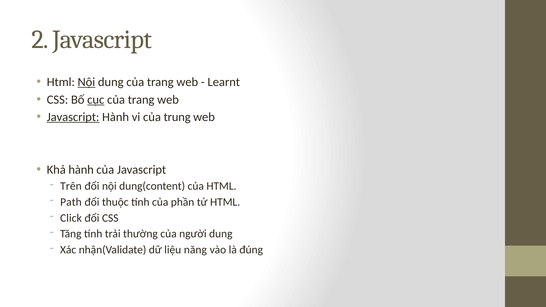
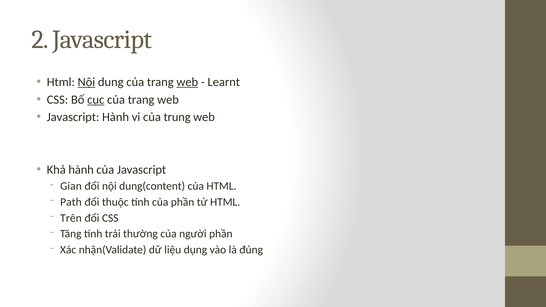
web underline: none -> present (187, 82)
Javascript underline: present -> none (73, 117)
Trên: Trên -> Gian (71, 186)
Click: Click -> Trên (71, 218)
người dung: dung -> phần (221, 234)
năng: năng -> dụng (195, 250)
